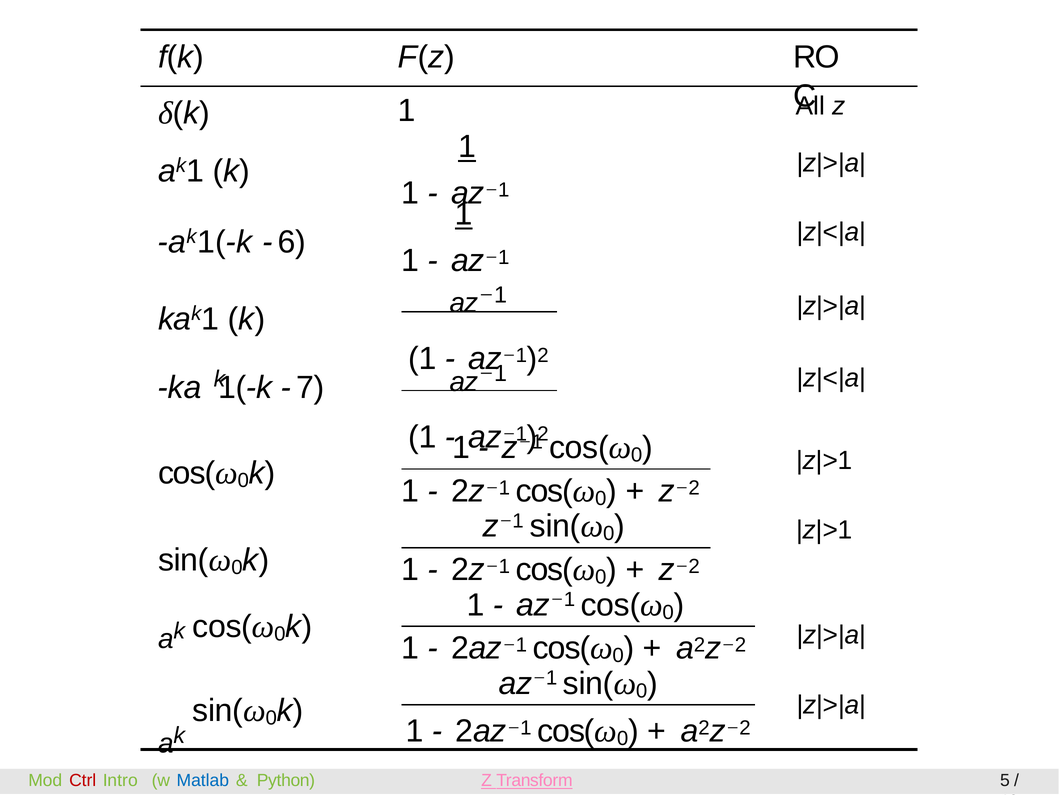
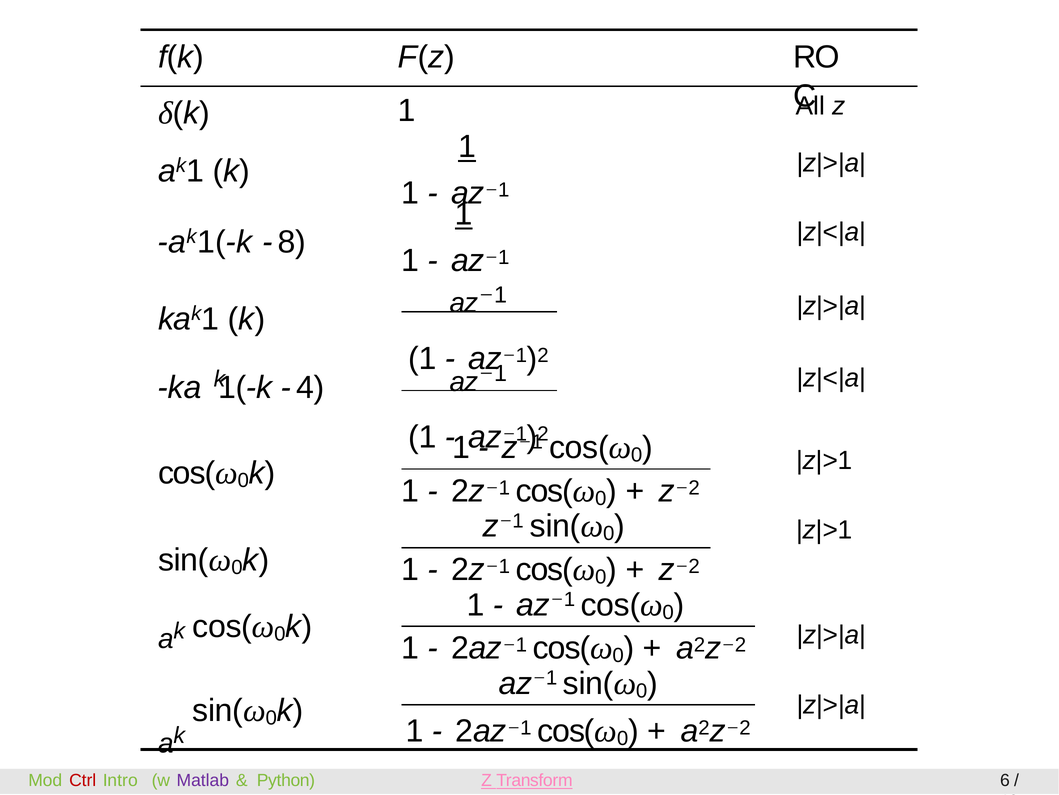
6: 6 -> 8 (292, 242)
7: 7 -> 4 (310, 388)
Matlab colour: blue -> purple (203, 780)
5: 5 -> 6 (1005, 780)
